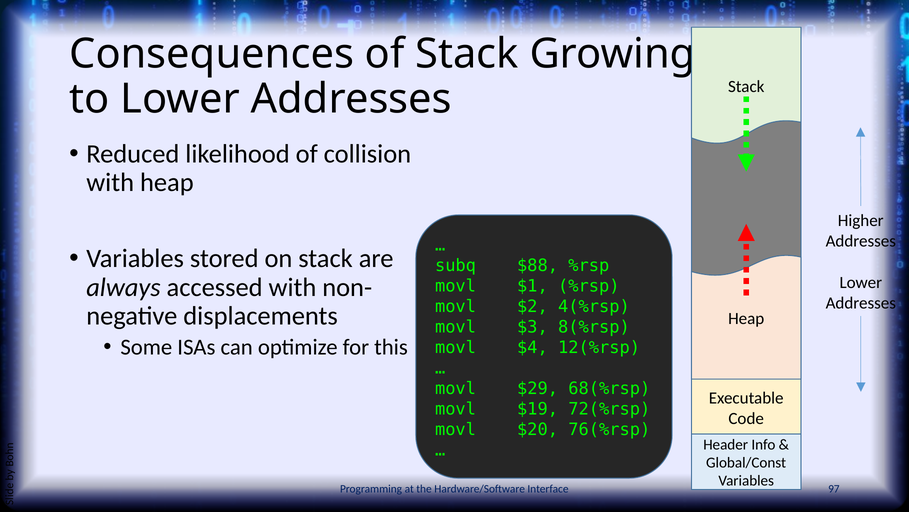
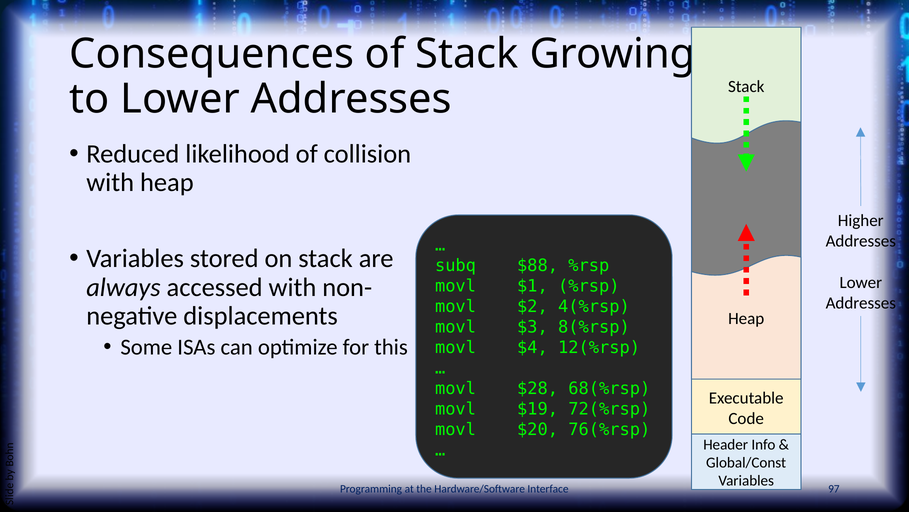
$29: $29 -> $28 (538, 388)
